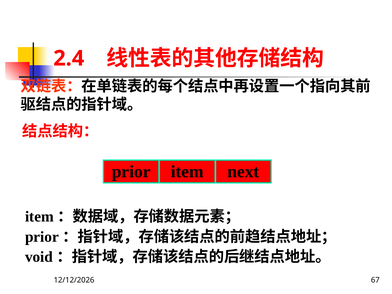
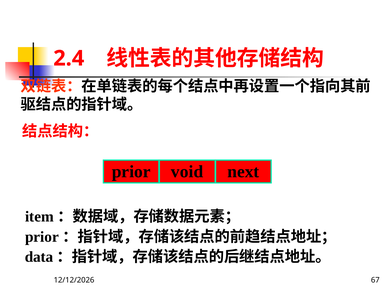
prior item: item -> void (187, 172)
void: void -> data (39, 257)
